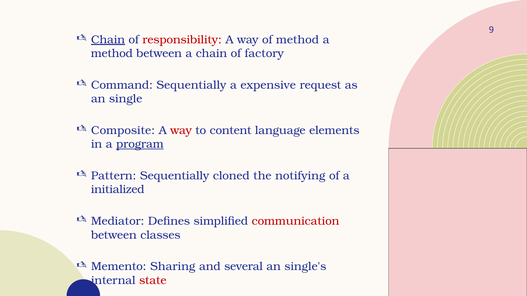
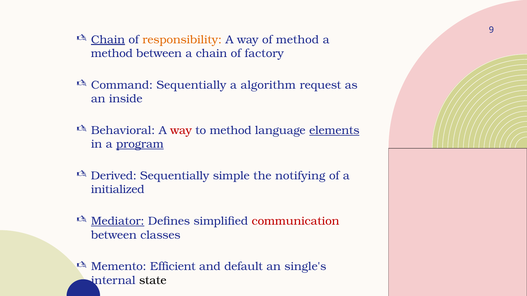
responsibility colour: red -> orange (182, 40)
expensive: expensive -> algorithm (268, 85)
single: single -> inside (126, 99)
Composite: Composite -> Behavioral (123, 131)
to content: content -> method (231, 131)
elements underline: none -> present (334, 131)
Pattern: Pattern -> Derived (114, 176)
cloned: cloned -> simple (231, 176)
Mediator underline: none -> present (118, 221)
Sharing: Sharing -> Efficient (173, 267)
several: several -> default (244, 267)
state colour: red -> black (153, 281)
